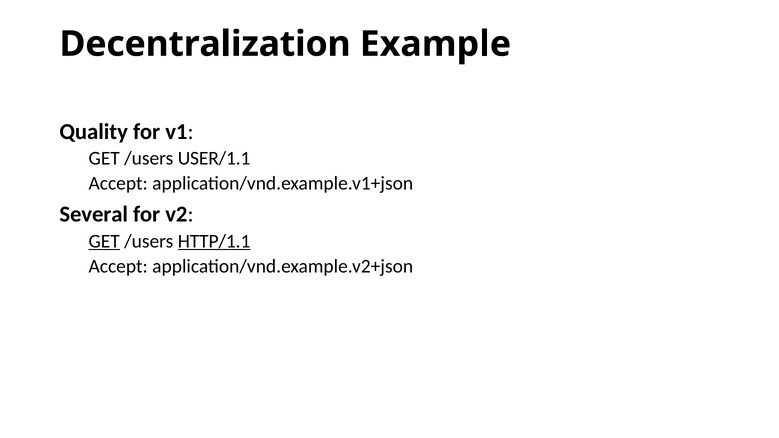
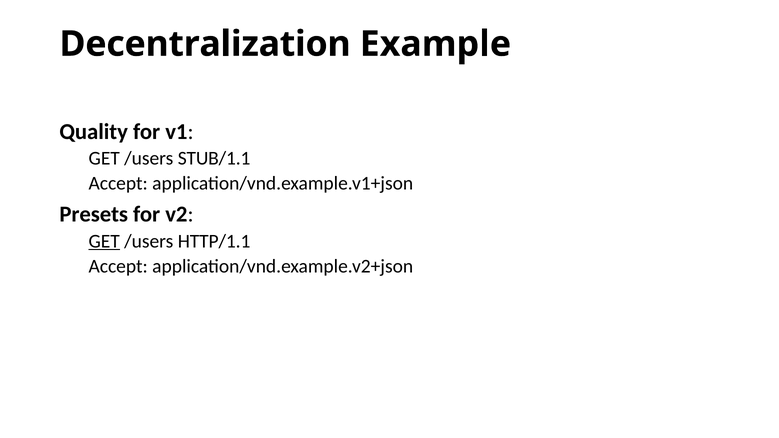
USER/1.1: USER/1.1 -> STUB/1.1 (214, 159)
Several: Several -> Presets (94, 214)
HTTP/1.1 underline: present -> none (214, 241)
